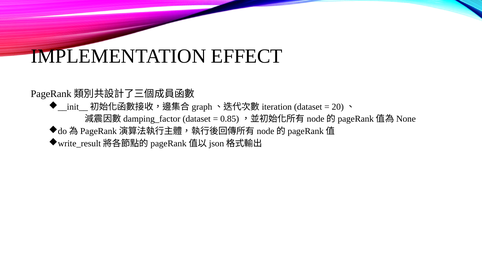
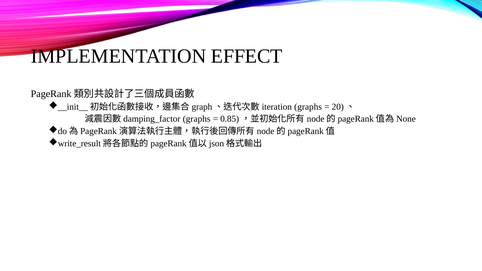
dataset: dataset -> graphs (308, 107)
dataset: dataset -> graphs (197, 119)
